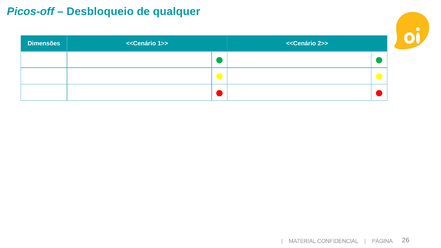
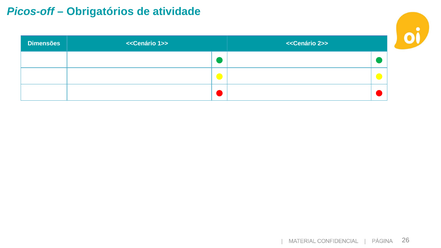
Desbloqueio: Desbloqueio -> Obrigatórios (100, 12)
qualquer: qualquer -> atividade (177, 12)
